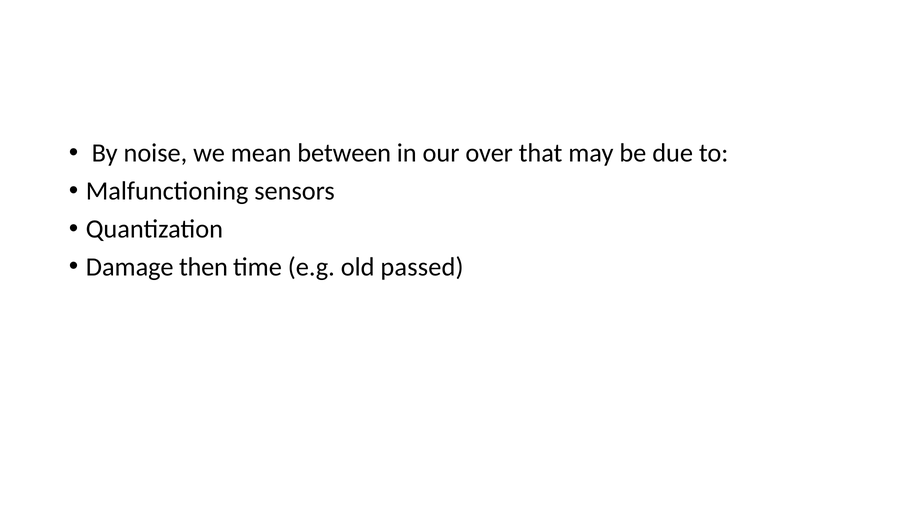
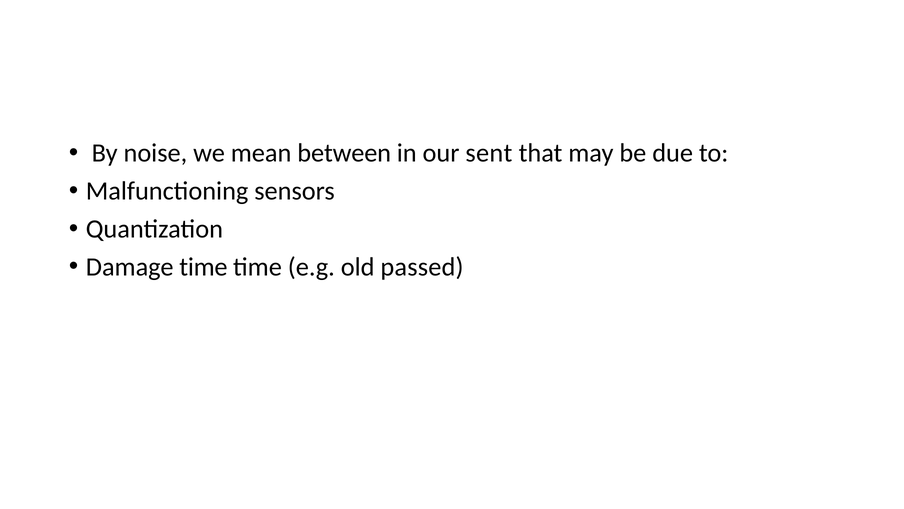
over: over -> sent (489, 153)
Damage then: then -> time (203, 267)
